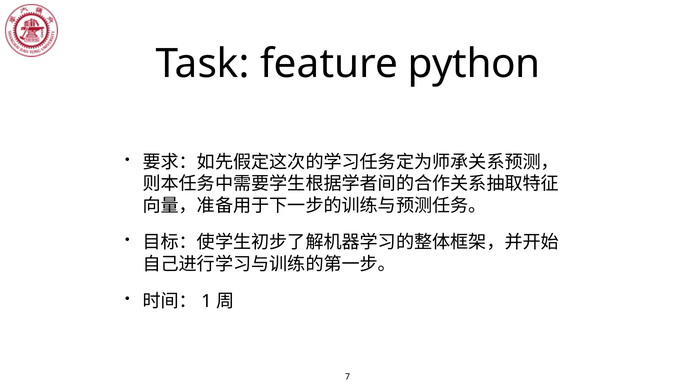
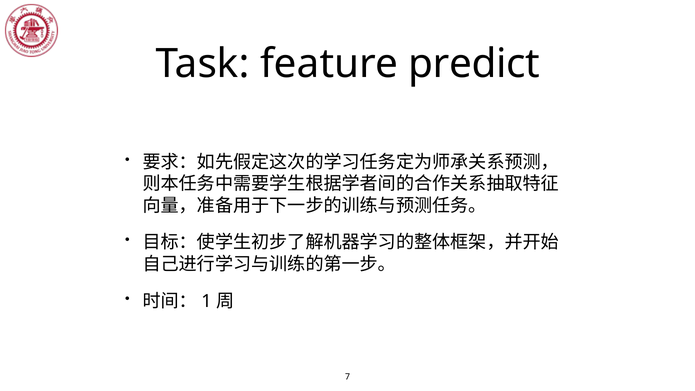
python: python -> predict (474, 64)
